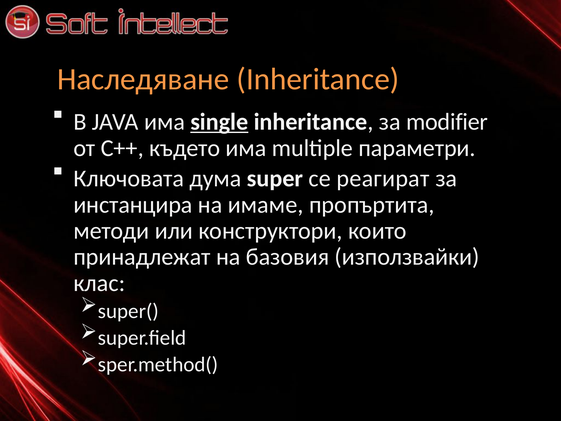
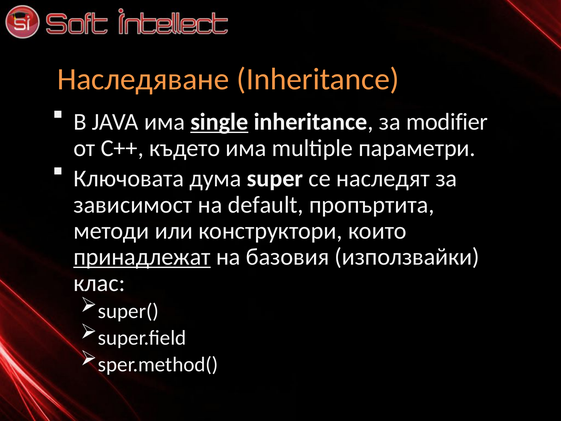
реагират: реагират -> наследят (383, 179)
инстанцира: инстанцира -> зависимост (133, 205)
имаме: имаме -> default (266, 205)
принадлежат underline: none -> present (142, 257)
